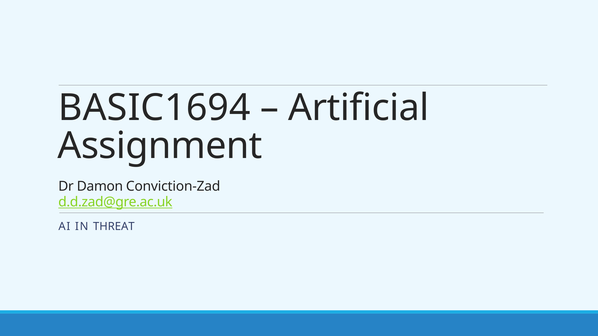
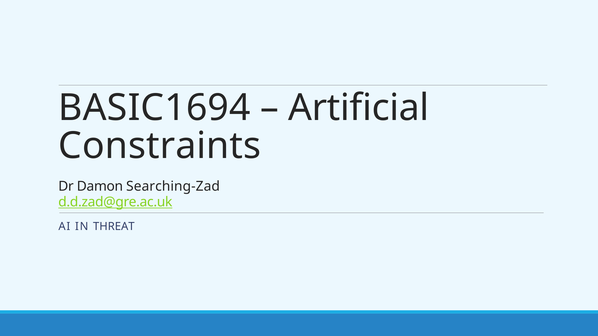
Assignment: Assignment -> Constraints (160, 146)
Conviction-Zad: Conviction-Zad -> Searching-Zad (173, 187)
